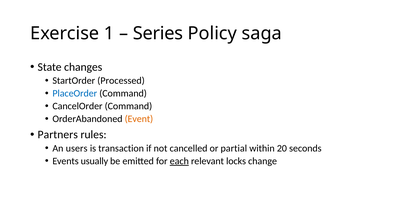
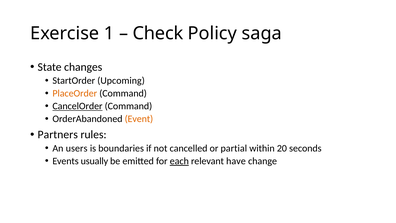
Series: Series -> Check (158, 33)
Processed: Processed -> Upcoming (121, 81)
PlaceOrder colour: blue -> orange (75, 93)
CancelOrder underline: none -> present (77, 106)
transaction: transaction -> boundaries (121, 148)
locks: locks -> have (236, 161)
